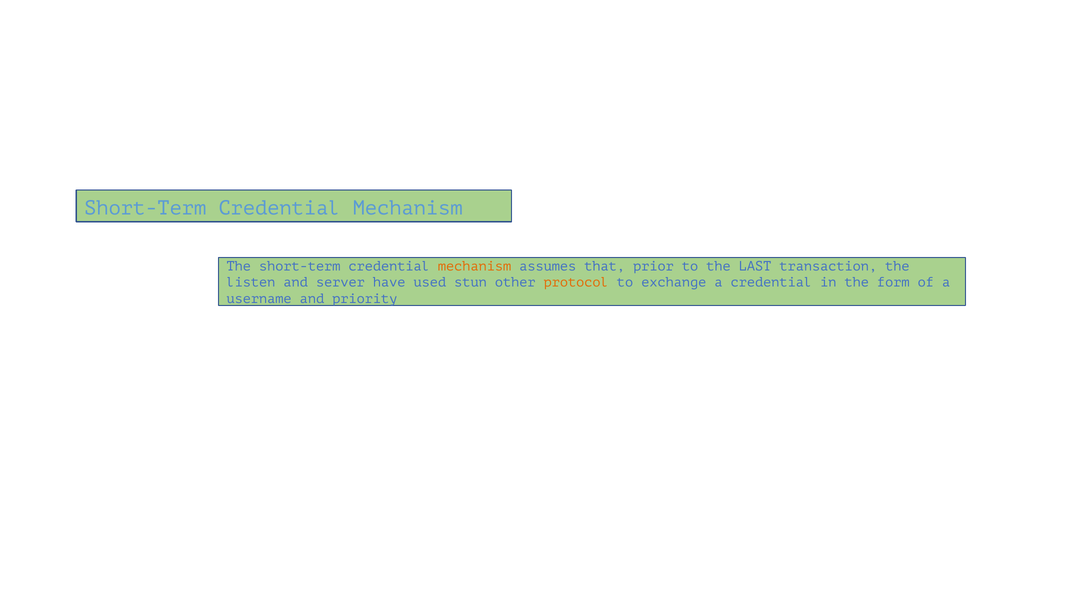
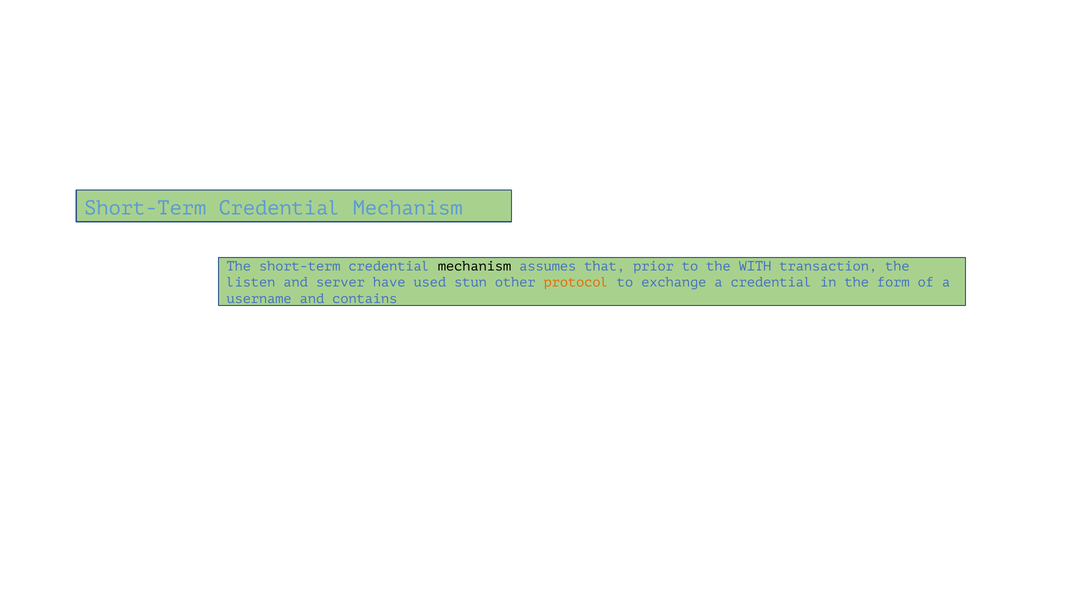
mechanism colour: orange -> black (475, 266)
LAST: LAST -> WITH (755, 266)
priority: priority -> contains (365, 298)
